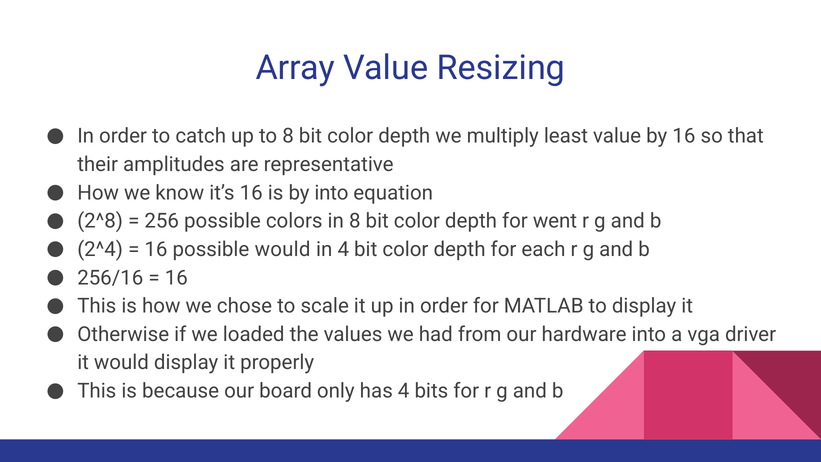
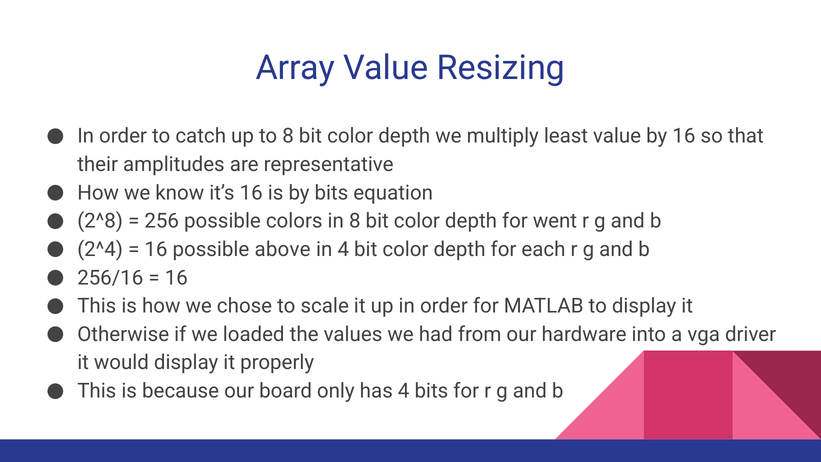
by into: into -> bits (331, 193)
possible would: would -> above (283, 249)
